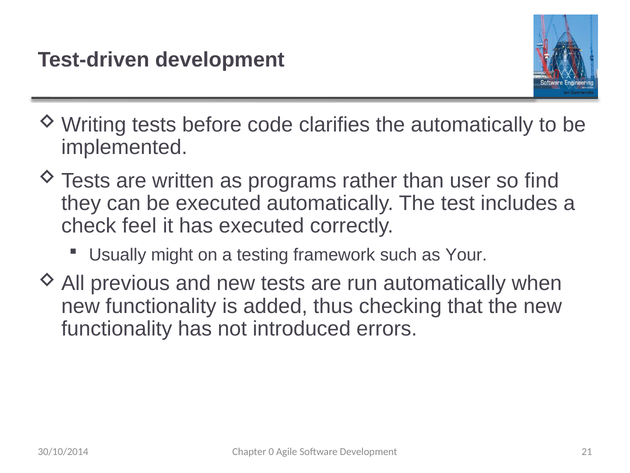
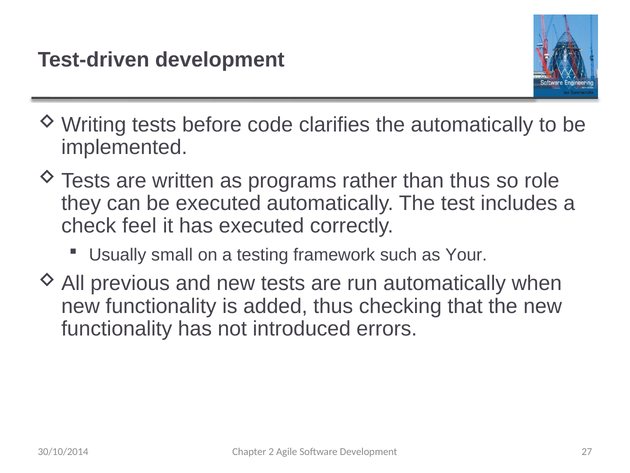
than user: user -> thus (470, 180)
find: find -> role (542, 180)
might: might -> small (172, 254)
0: 0 -> 2 (271, 451)
21: 21 -> 27 (587, 451)
